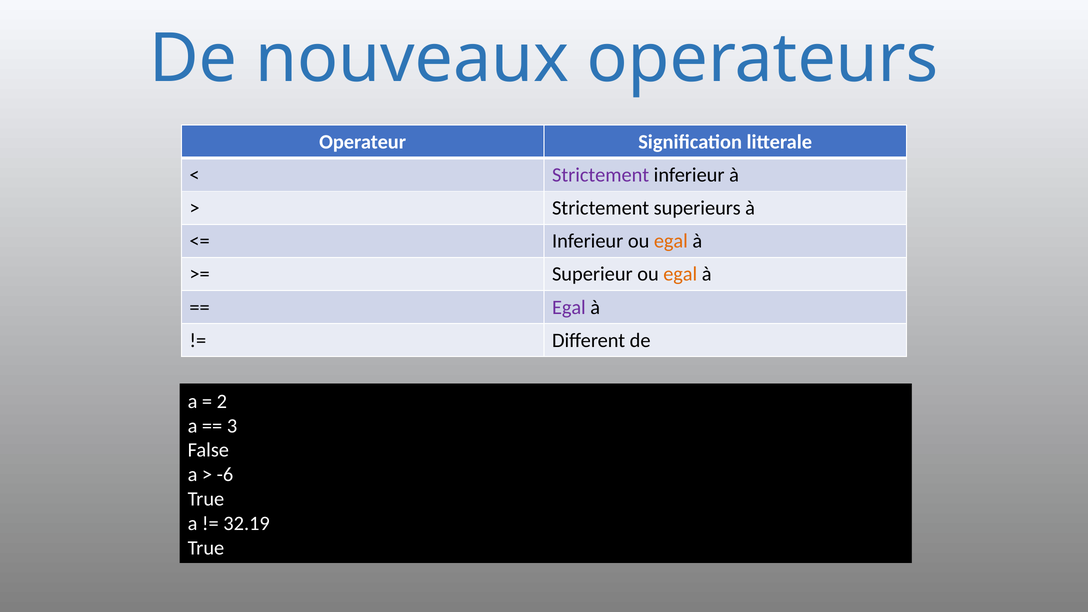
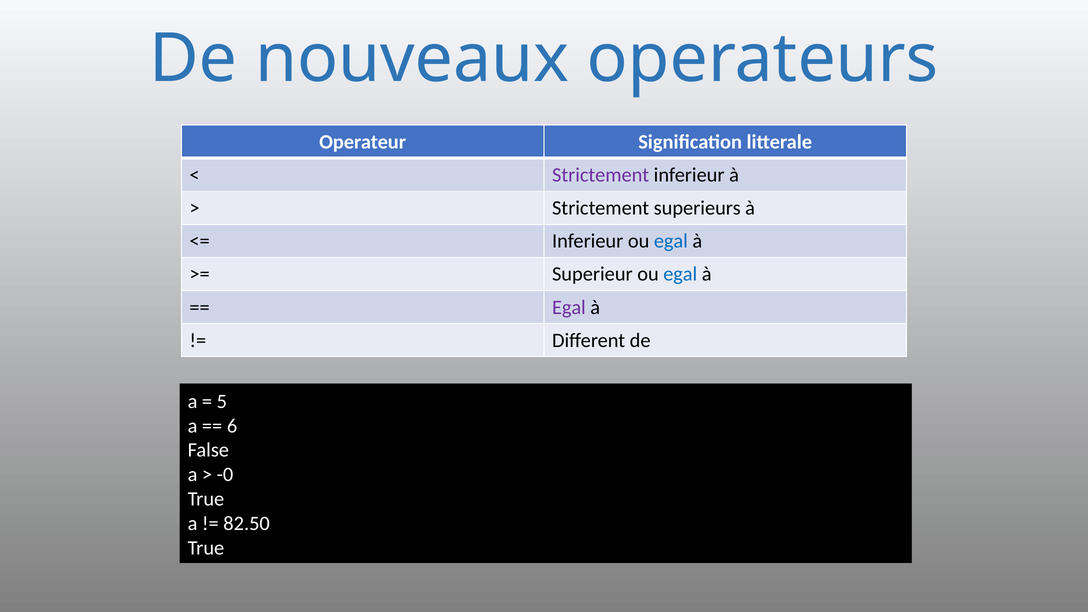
egal colour: orange -> blue (671, 241)
egal colour: orange -> blue (680, 274)
2: 2 -> 5 (222, 401)
3: 3 -> 6 (232, 426)
-6: -6 -> -0 (225, 475)
32.19: 32.19 -> 82.50 (247, 524)
